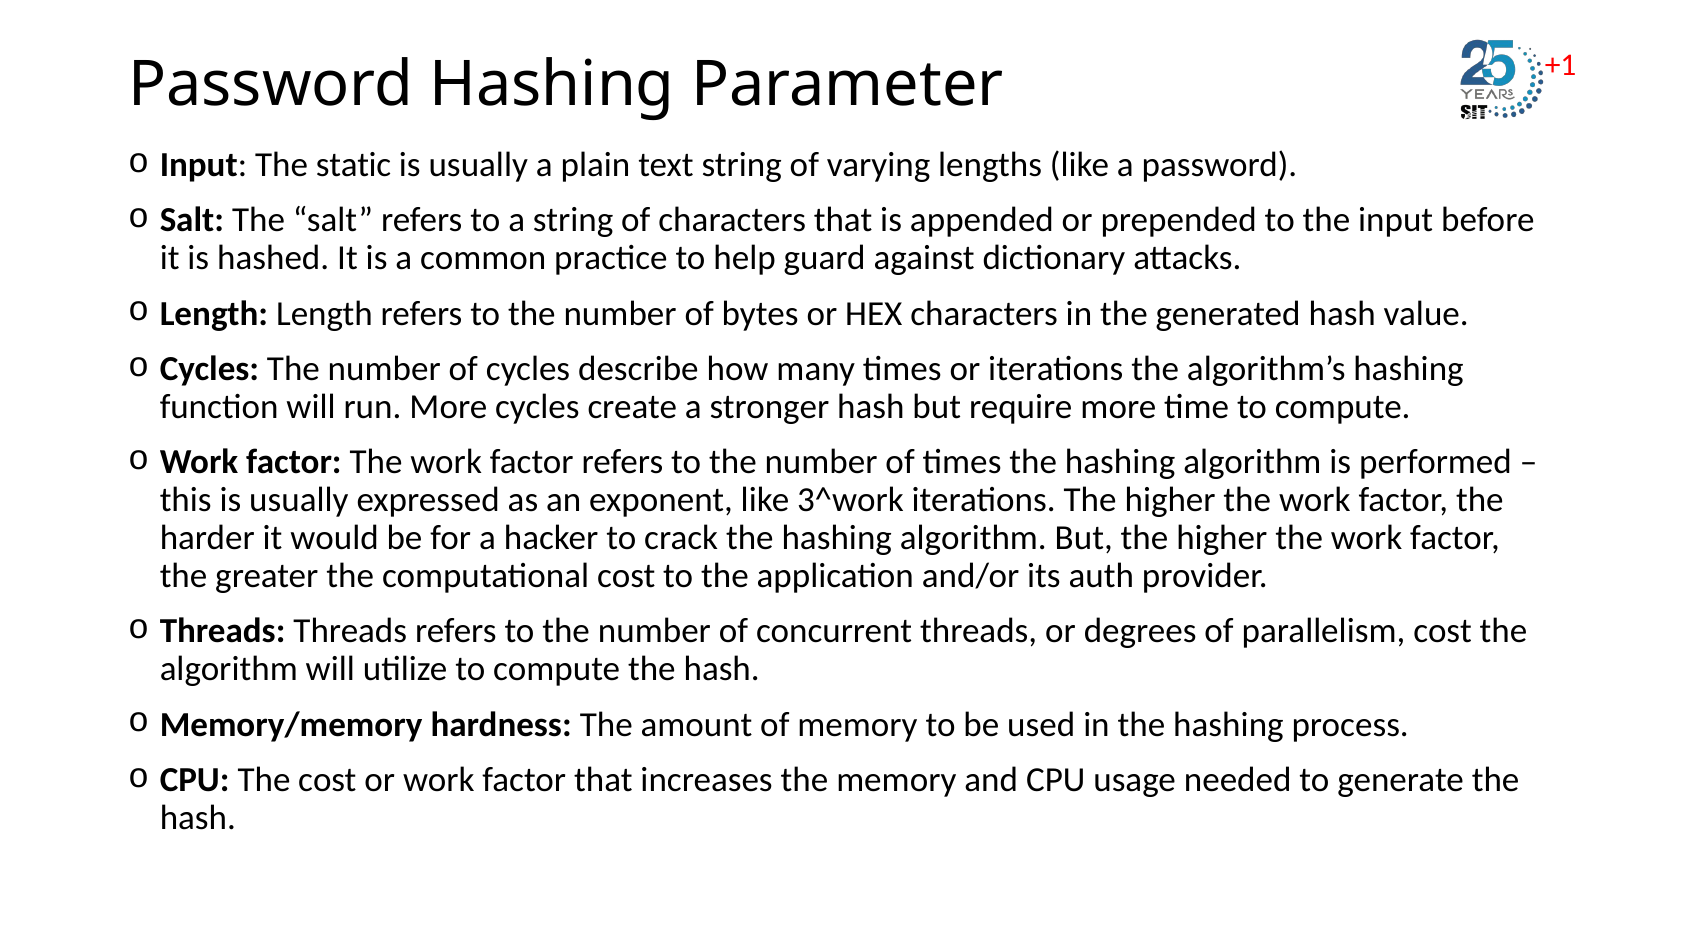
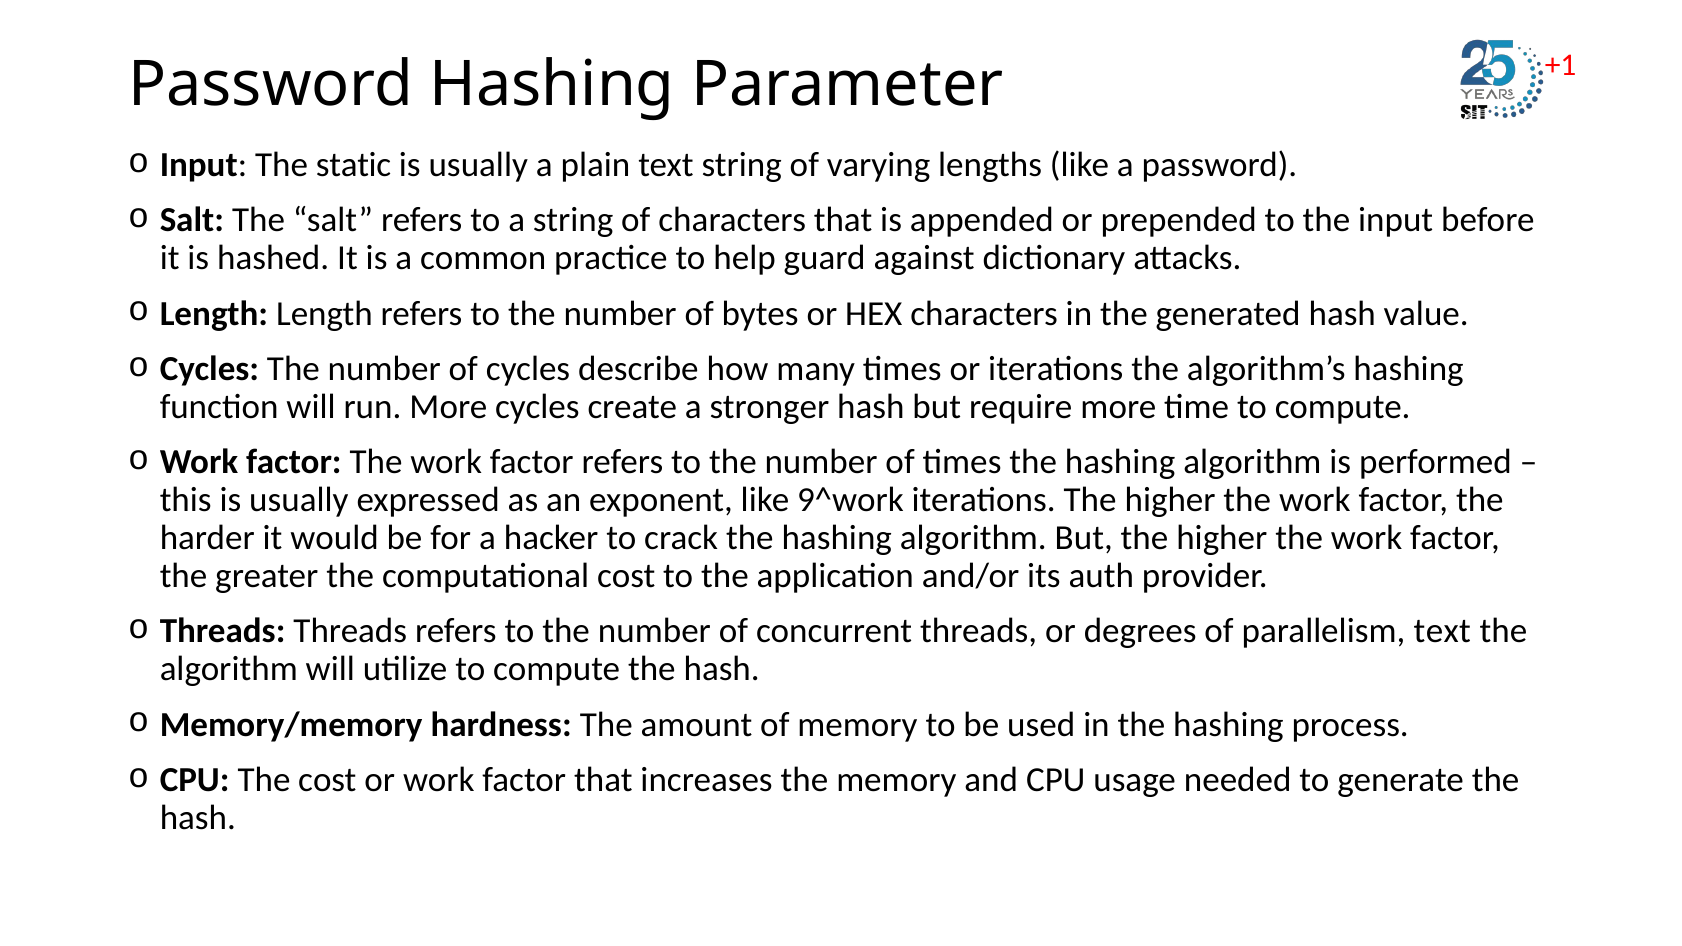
3^work: 3^work -> 9^work (850, 500)
parallelism cost: cost -> text (1442, 631)
